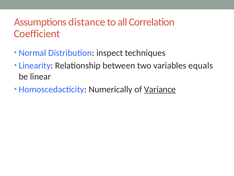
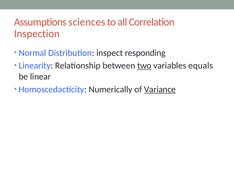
distance: distance -> sciences (87, 22)
Coefficient: Coefficient -> Inspection (37, 34)
techniques: techniques -> responding (145, 53)
two underline: none -> present (144, 65)
